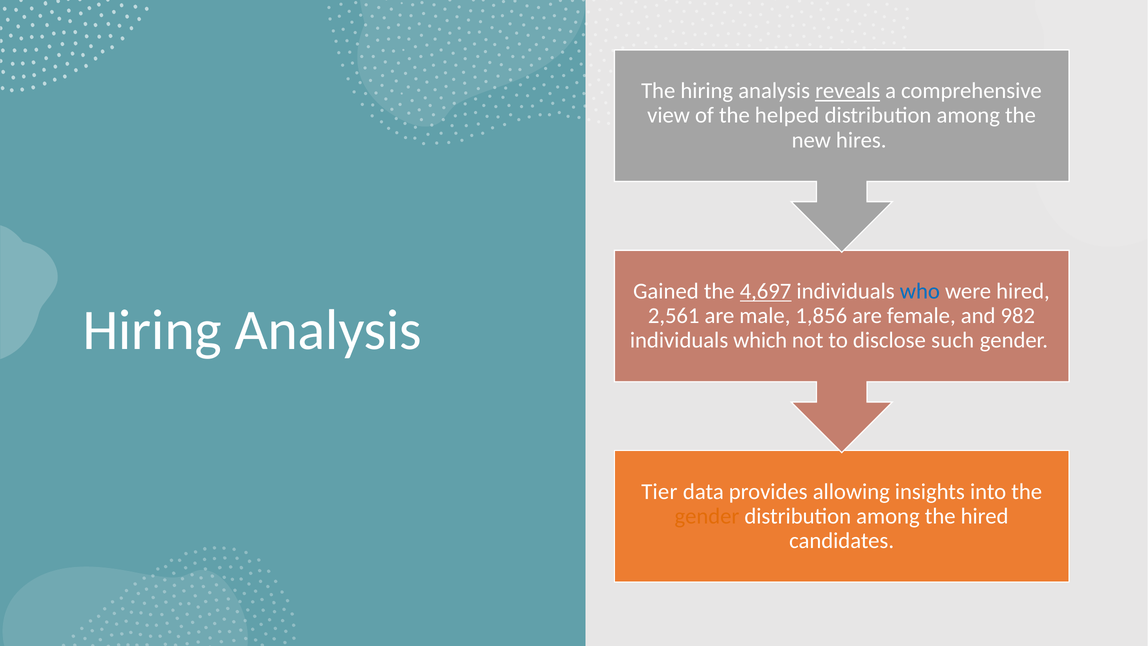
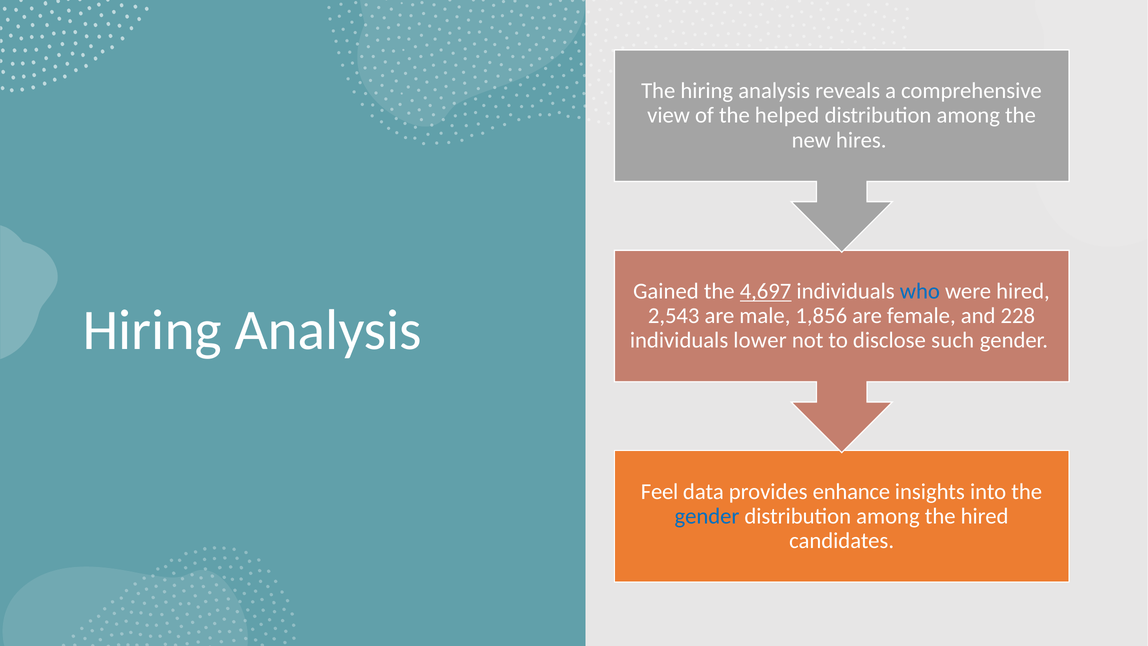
reveals underline: present -> none (848, 91)
2,561: 2,561 -> 2,543 (674, 316)
982: 982 -> 228 (1018, 316)
which: which -> lower (760, 340)
Tier: Tier -> Feel (660, 492)
allowing: allowing -> enhance (851, 492)
gender colour: orange -> blue (707, 516)
